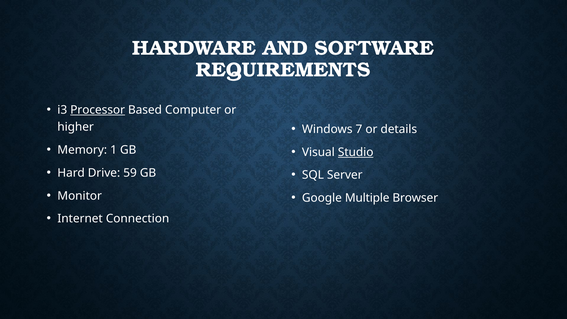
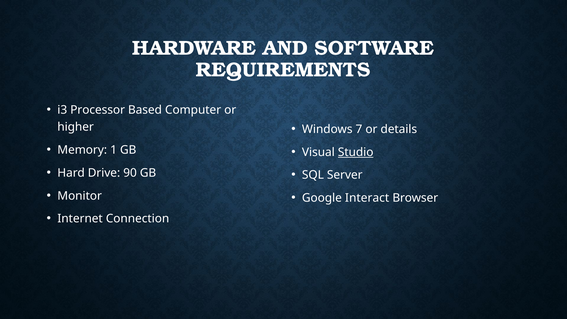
Processor underline: present -> none (98, 110)
59: 59 -> 90 (130, 173)
Multiple: Multiple -> Interact (367, 198)
